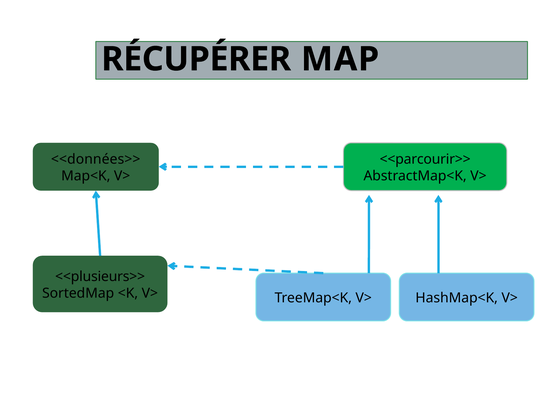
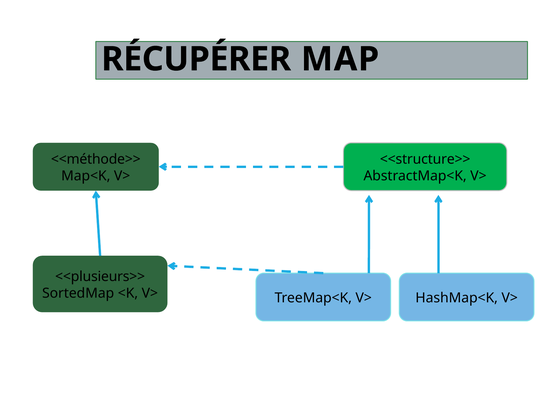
<<données>>: <<données>> -> <<méthode>> (96, 159)
<<parcourir>>: <<parcourir>> -> <<structure>> (425, 159)
